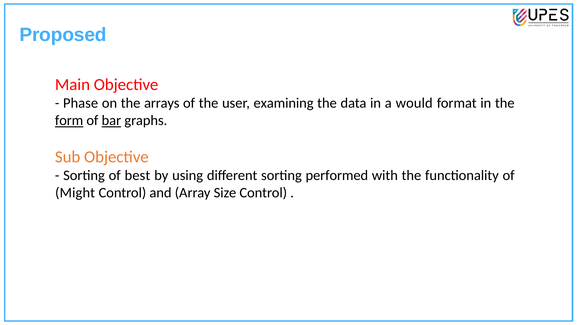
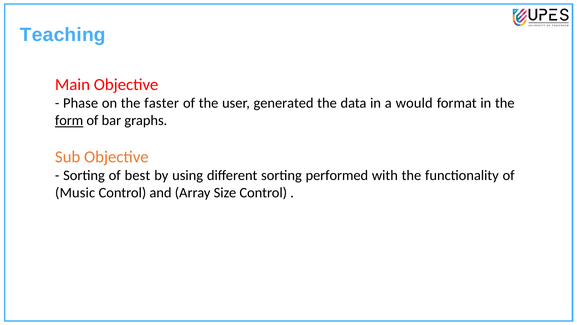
Proposed: Proposed -> Teaching (63, 35)
arrays: arrays -> faster (162, 103)
examining: examining -> generated (284, 103)
bar underline: present -> none (111, 120)
Might: Might -> Music (75, 193)
